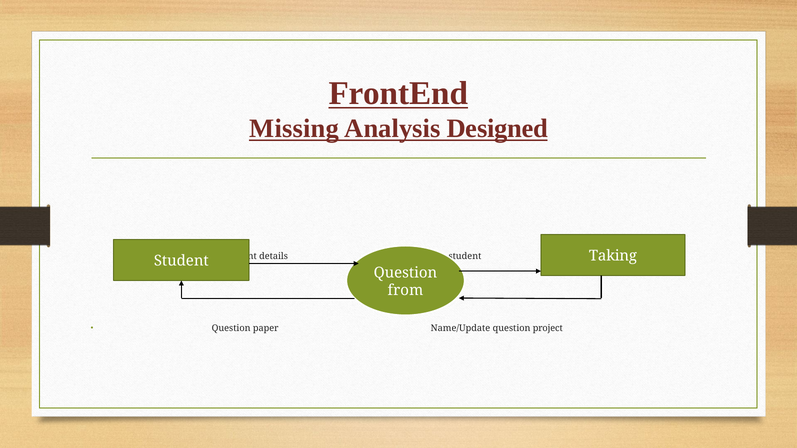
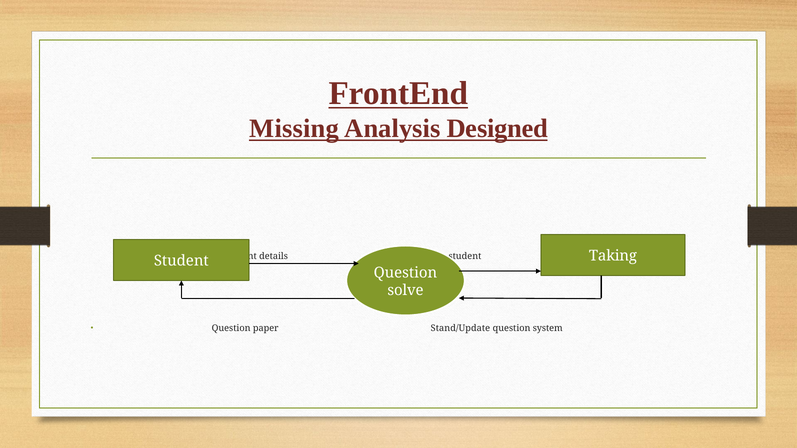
from: from -> solve (406, 291)
Name/Update: Name/Update -> Stand/Update (460, 329)
project: project -> system (548, 329)
